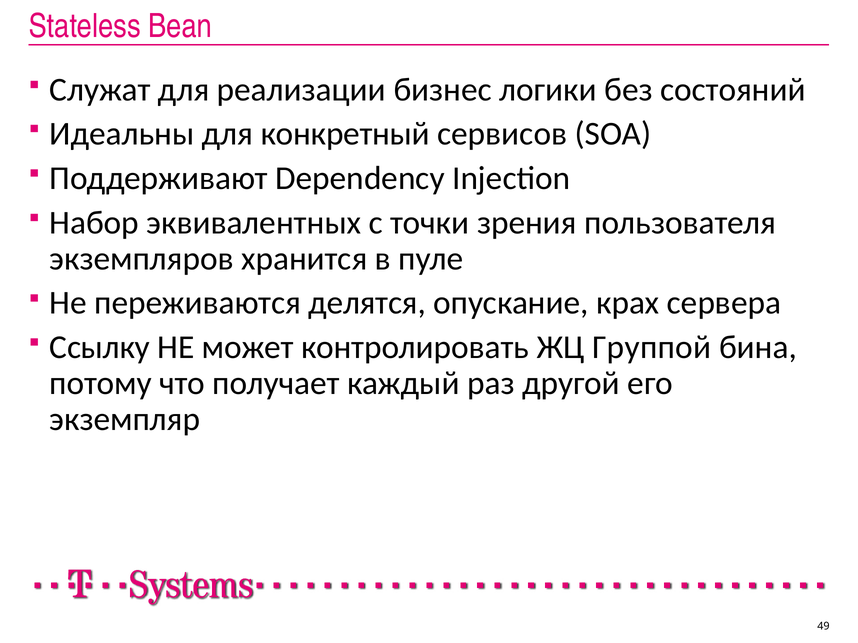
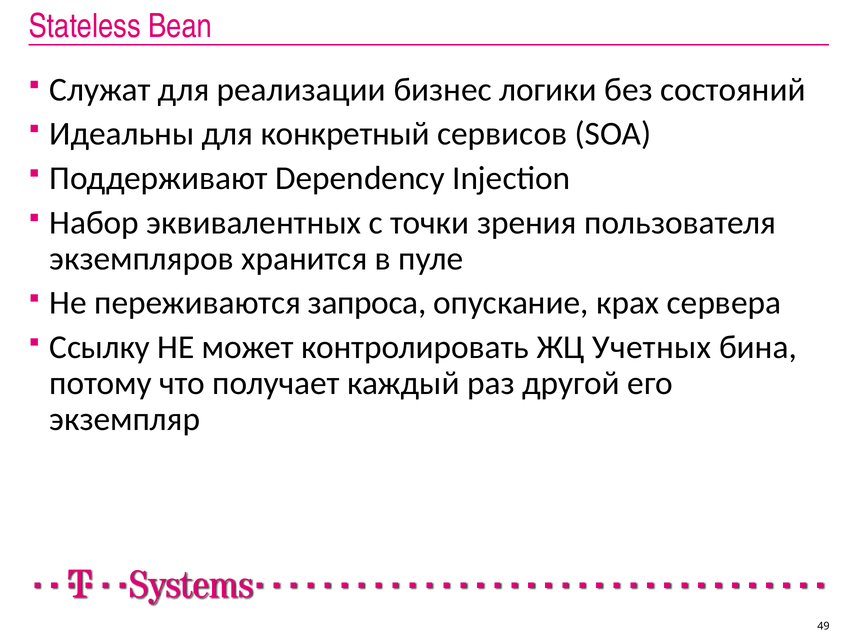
делятся: делятся -> запроса (367, 303)
Группой: Группой -> Учетных (652, 348)
